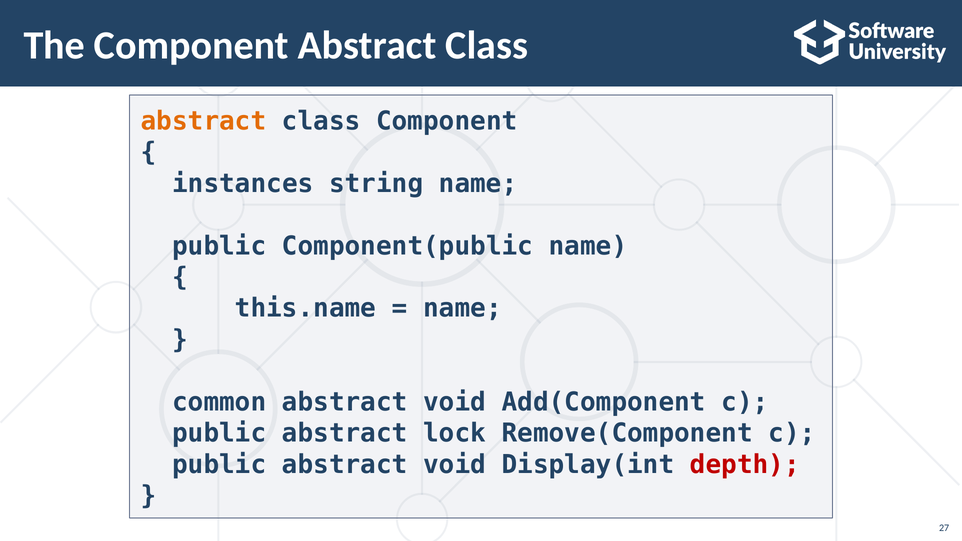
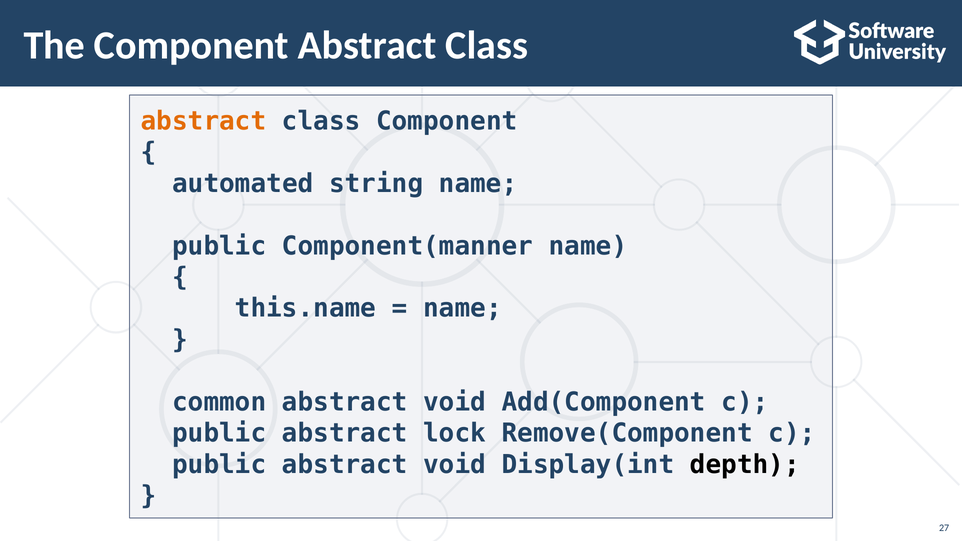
instances: instances -> automated (243, 183)
Component(public: Component(public -> Component(manner (408, 246)
depth colour: red -> black (745, 465)
